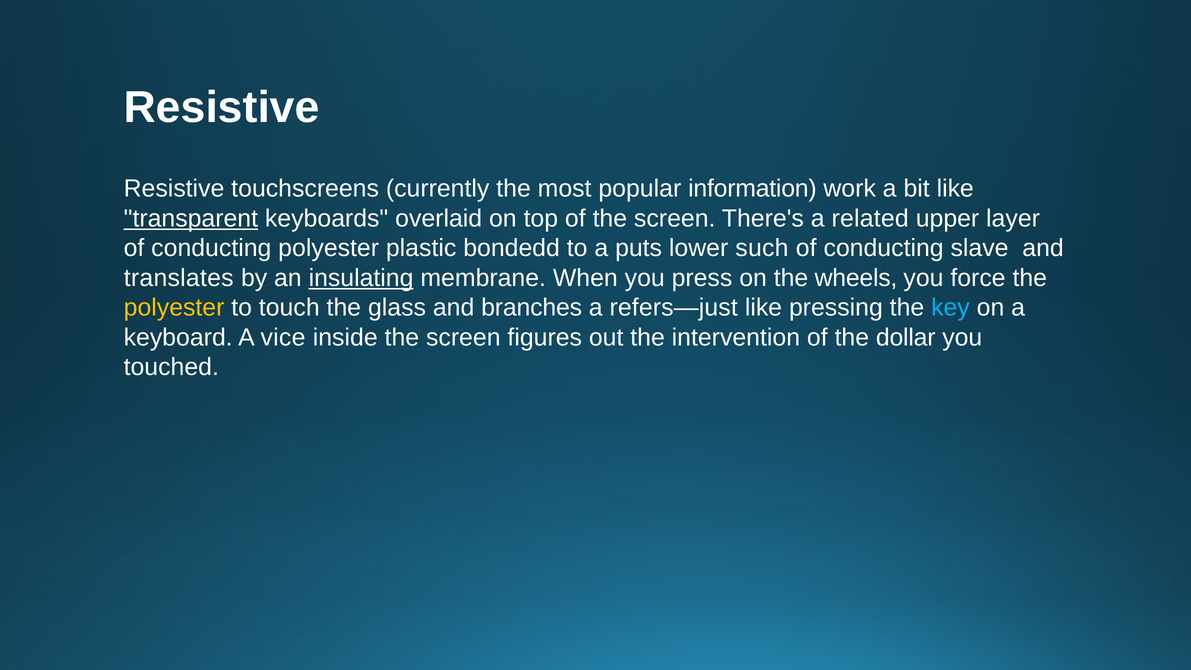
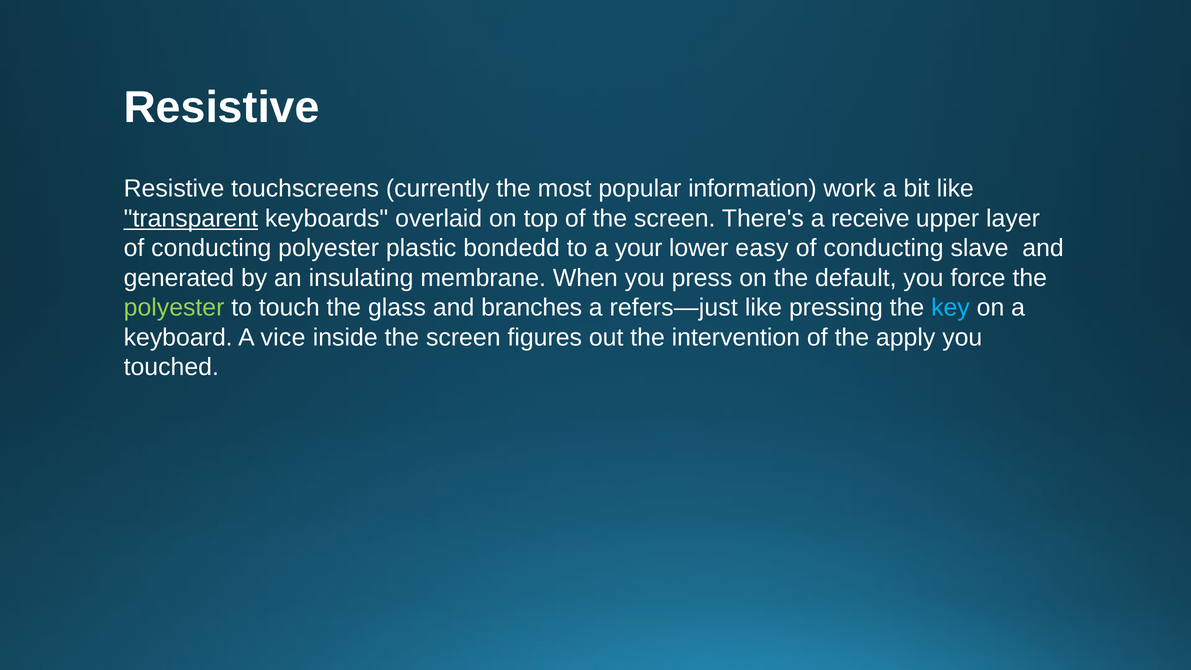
related: related -> receive (870, 218)
puts: puts -> your (639, 248)
such: such -> easy (762, 248)
translates: translates -> generated (179, 278)
insulating underline: present -> none (361, 278)
wheels: wheels -> default (856, 278)
polyester colour: yellow -> light green (174, 308)
dollar: dollar -> apply (906, 337)
